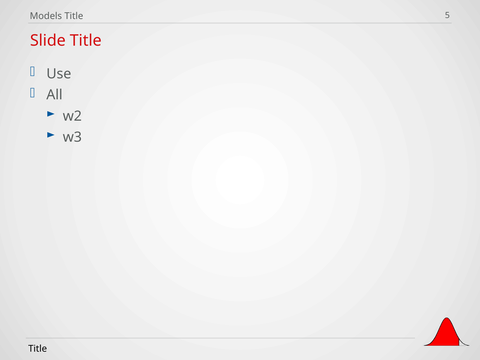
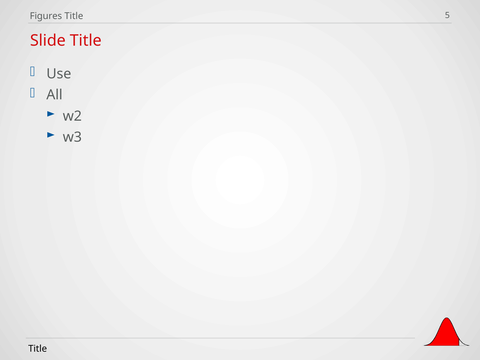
Models: Models -> Figures (46, 16)
